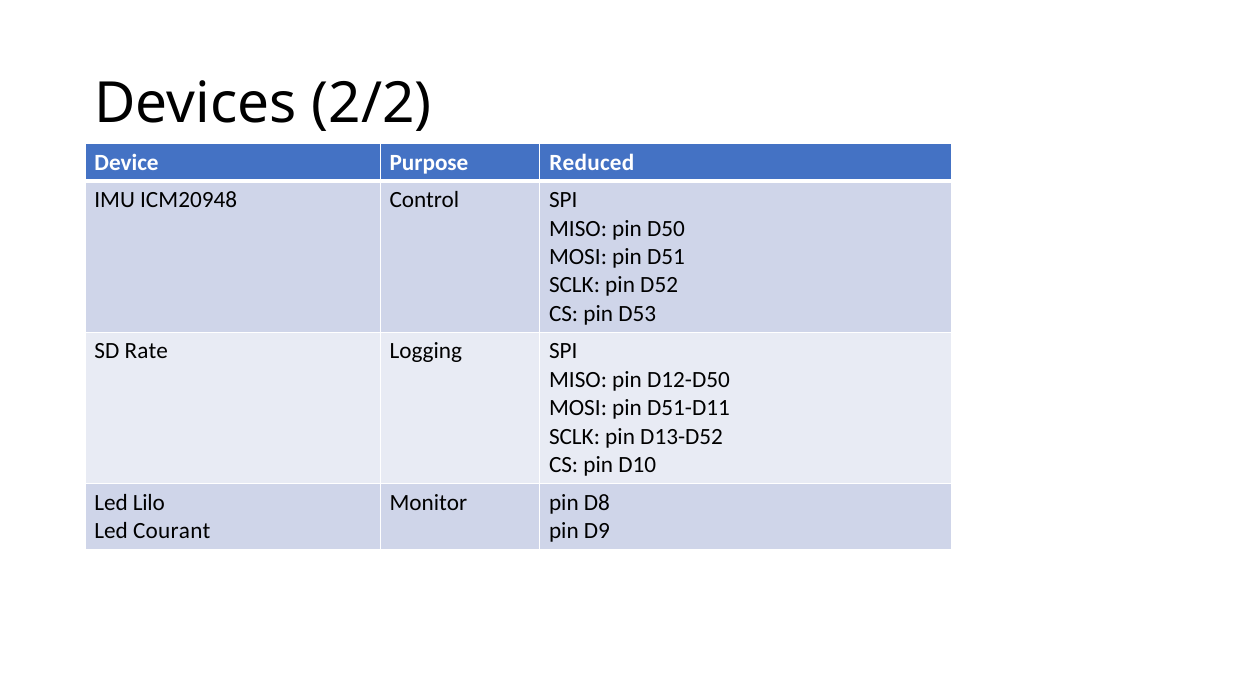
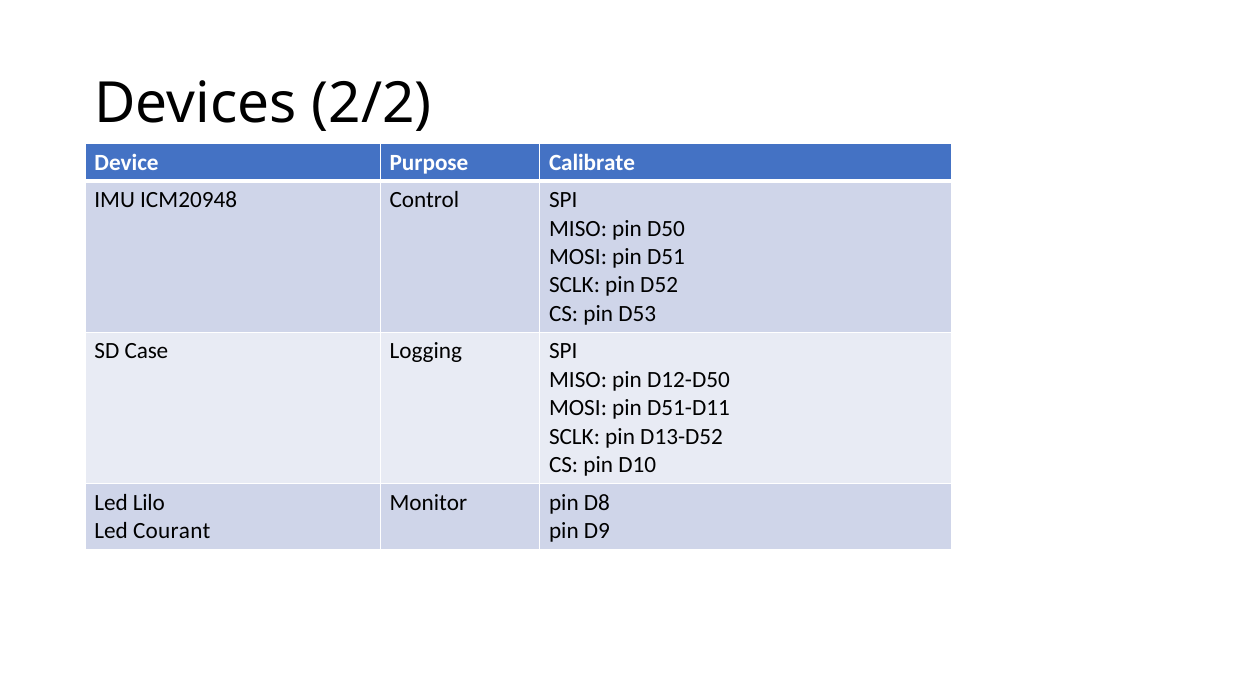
Reduced: Reduced -> Calibrate (592, 162)
Rate: Rate -> Case (146, 351)
